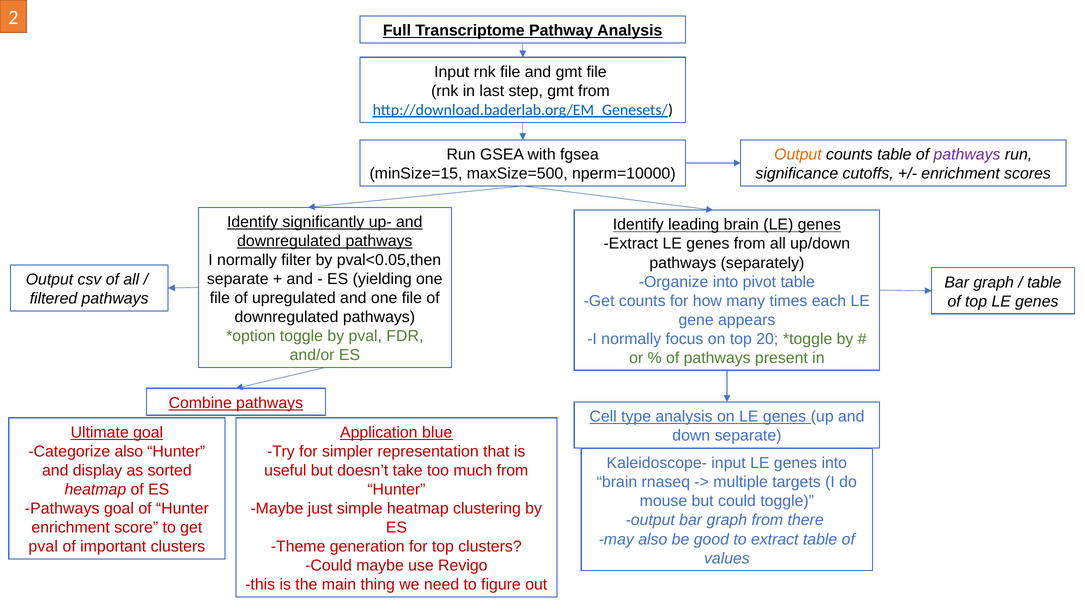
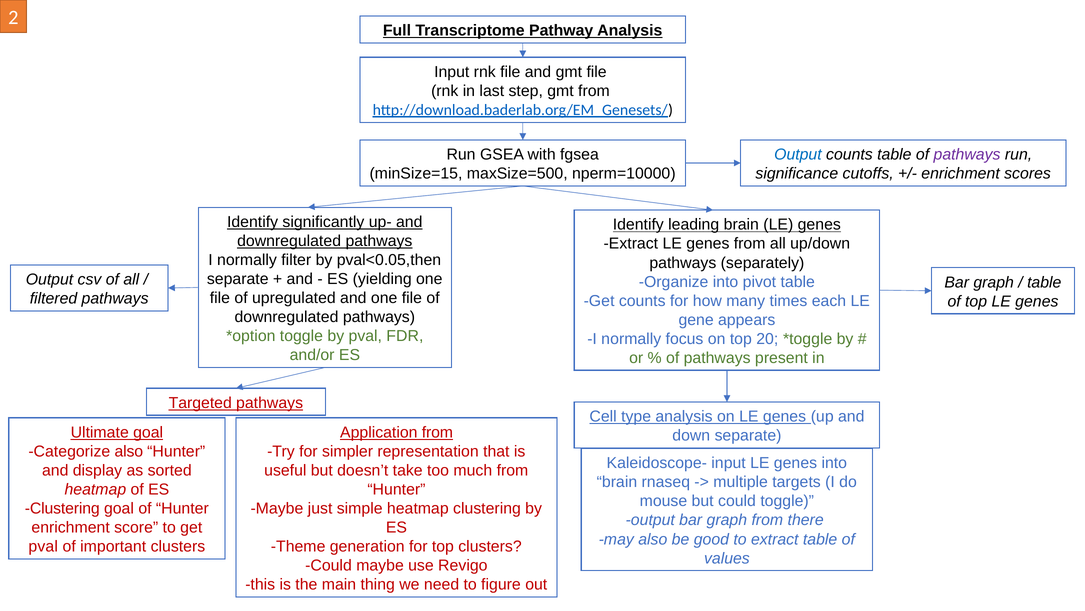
Output colour: orange -> blue (798, 154)
Combine: Combine -> Targeted (200, 402)
Application blue: blue -> from (437, 432)
Pathways: Pathways -> Clustering (62, 508)
